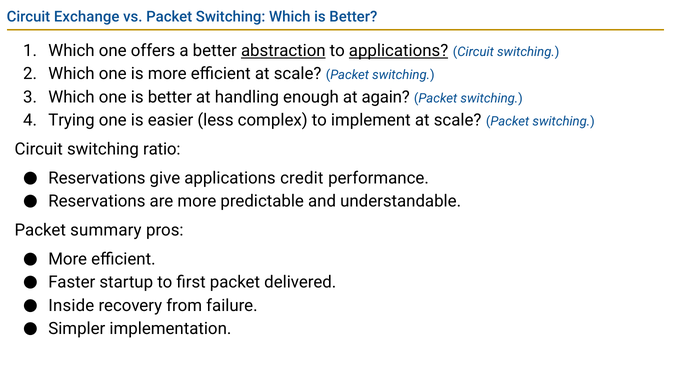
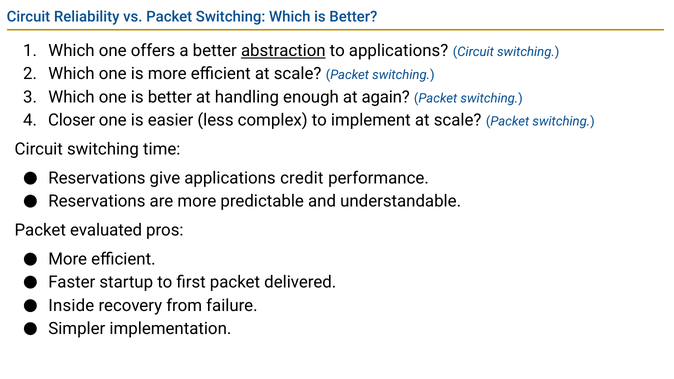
Exchange: Exchange -> Reliability (87, 17)
applications underline: present -> none (399, 51)
Trying: Trying -> Closer (72, 120)
ratio: ratio -> time (162, 149)
summary: summary -> evaluated (106, 230)
